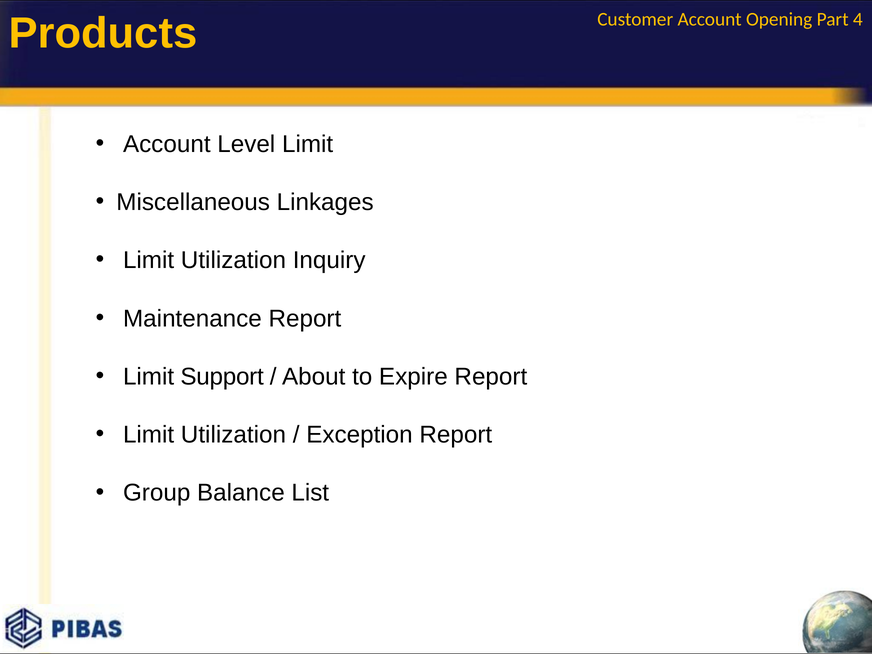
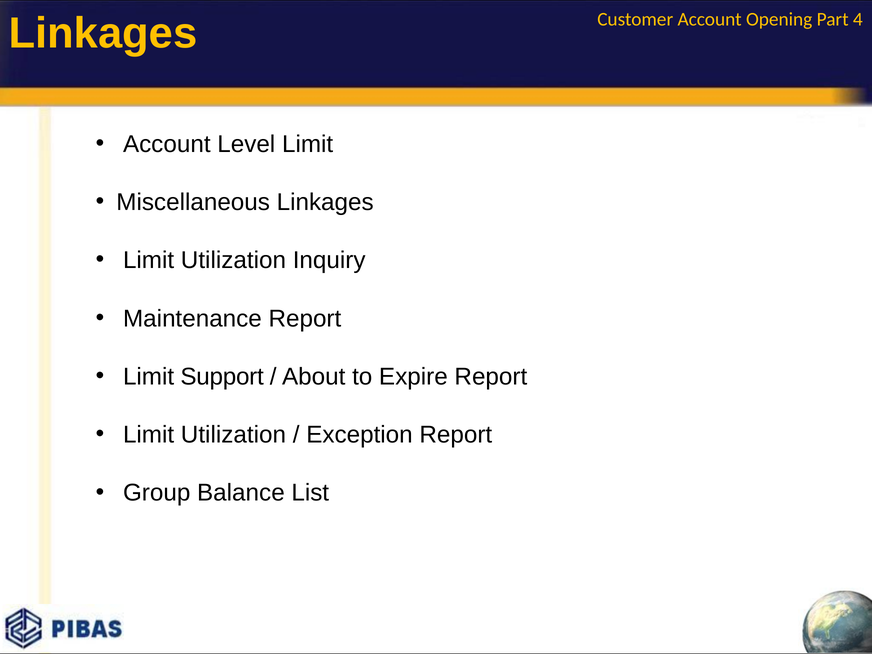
Products: Products -> Linkages (103, 33)
